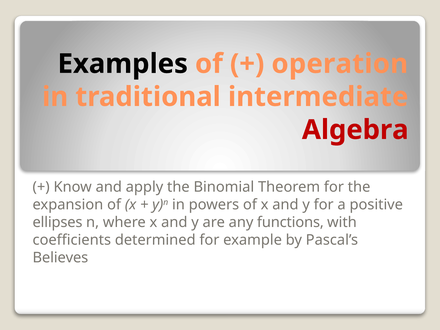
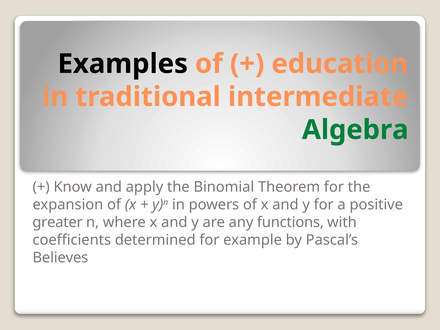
operation: operation -> education (340, 64)
Algebra colour: red -> green (355, 130)
ellipses: ellipses -> greater (58, 222)
